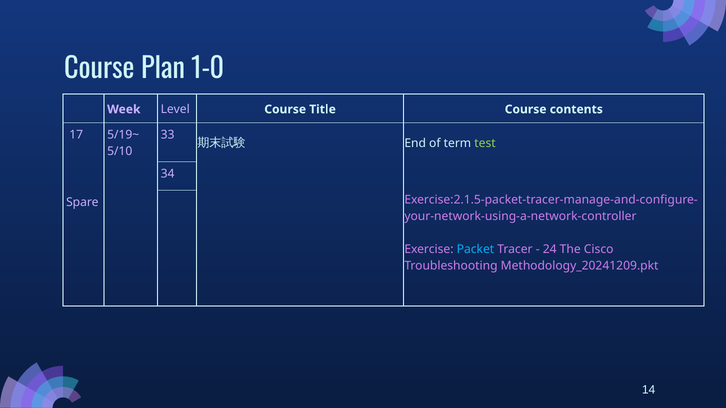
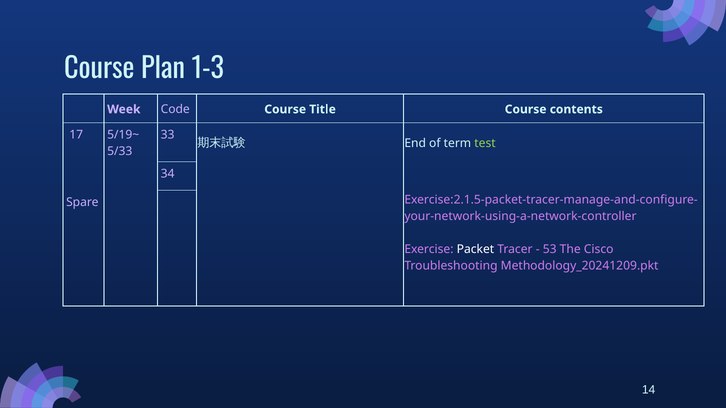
1-0: 1-0 -> 1-3 (208, 69)
Level: Level -> Code (175, 109)
5/10: 5/10 -> 5/33 (120, 151)
Packet colour: light blue -> white (475, 250)
24: 24 -> 53 (550, 250)
